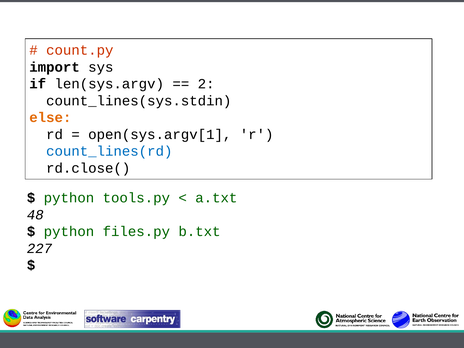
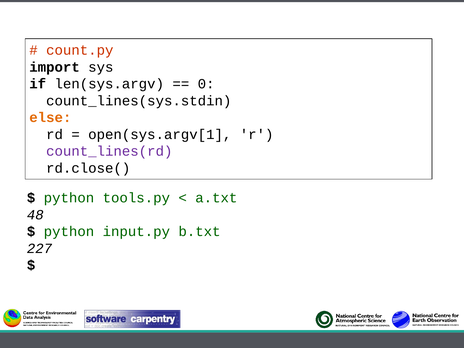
2: 2 -> 0 (206, 84)
count_lines(rd colour: blue -> purple (109, 151)
files.py: files.py -> input.py (136, 232)
